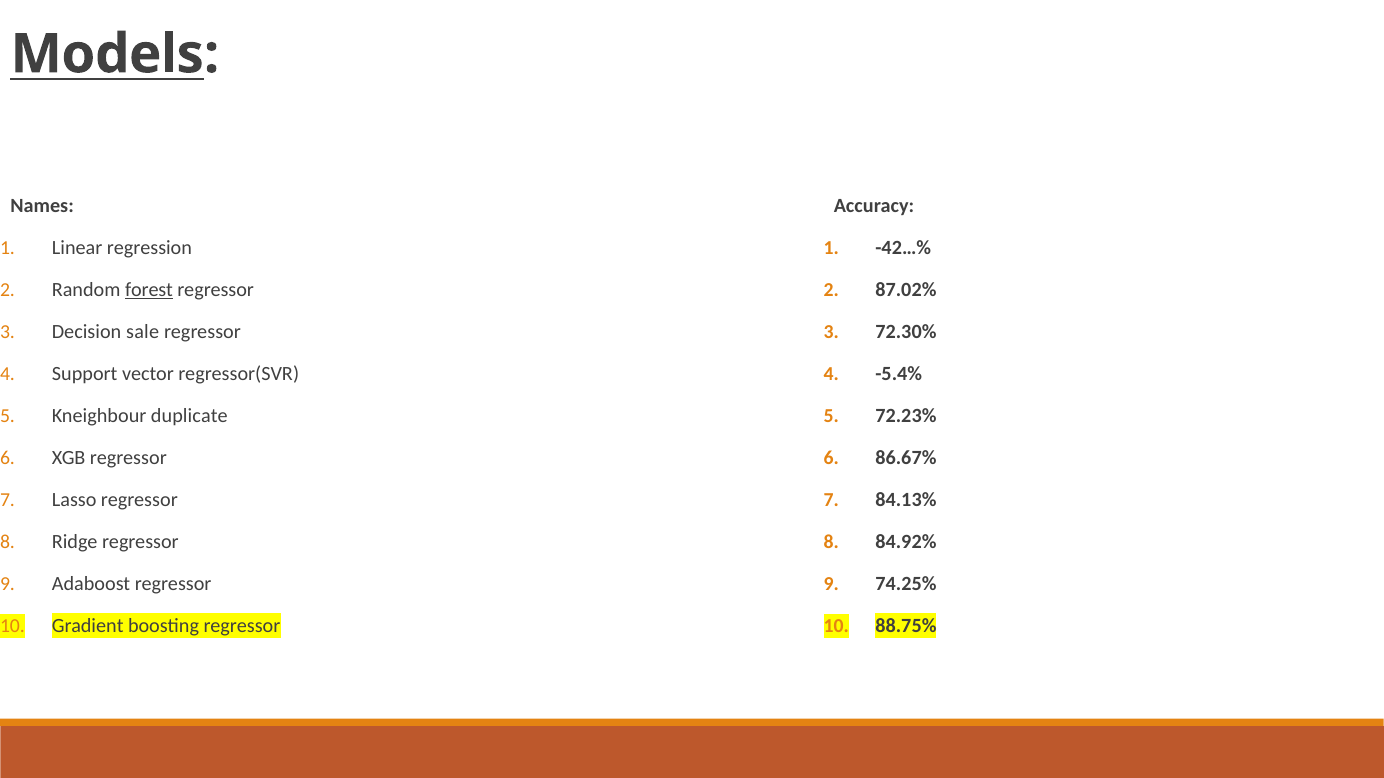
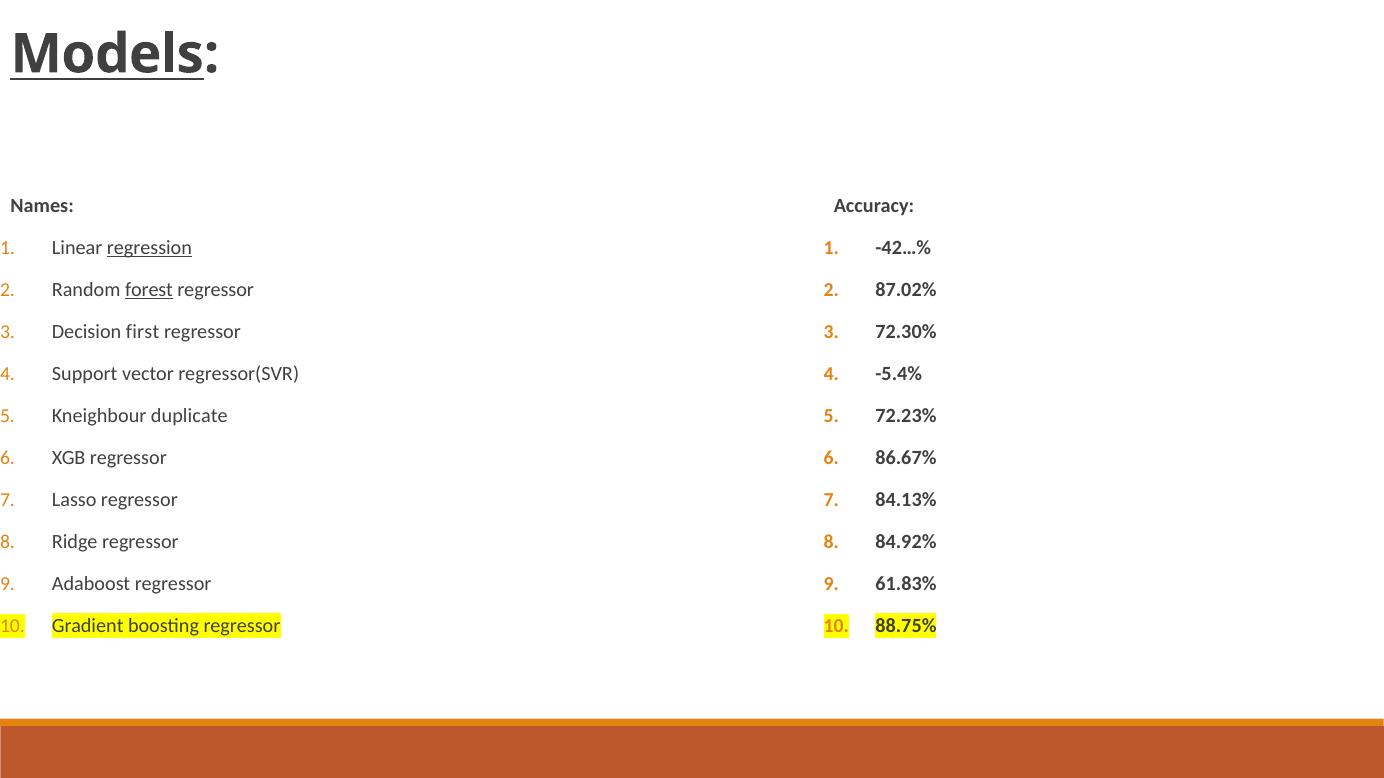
regression underline: none -> present (149, 248)
sale: sale -> first (143, 332)
74.25%: 74.25% -> 61.83% (906, 584)
